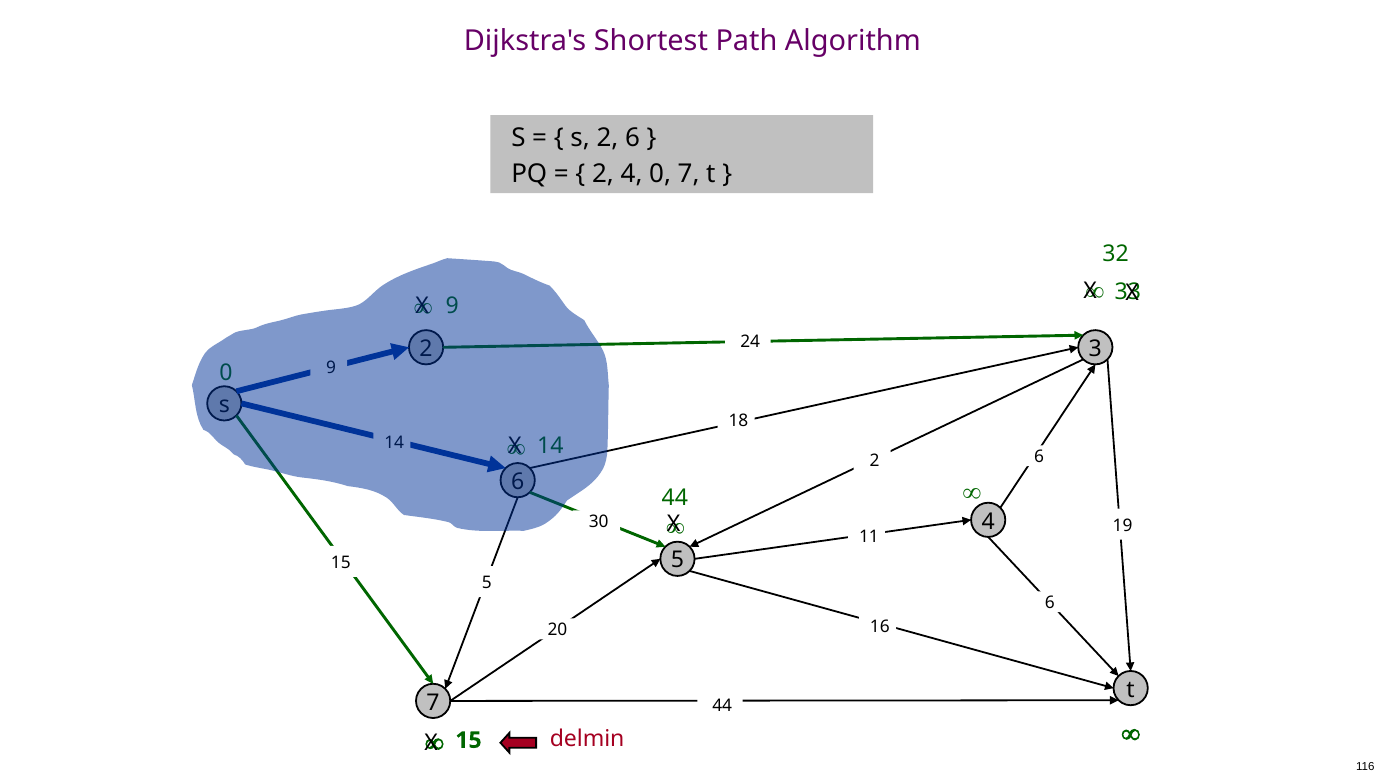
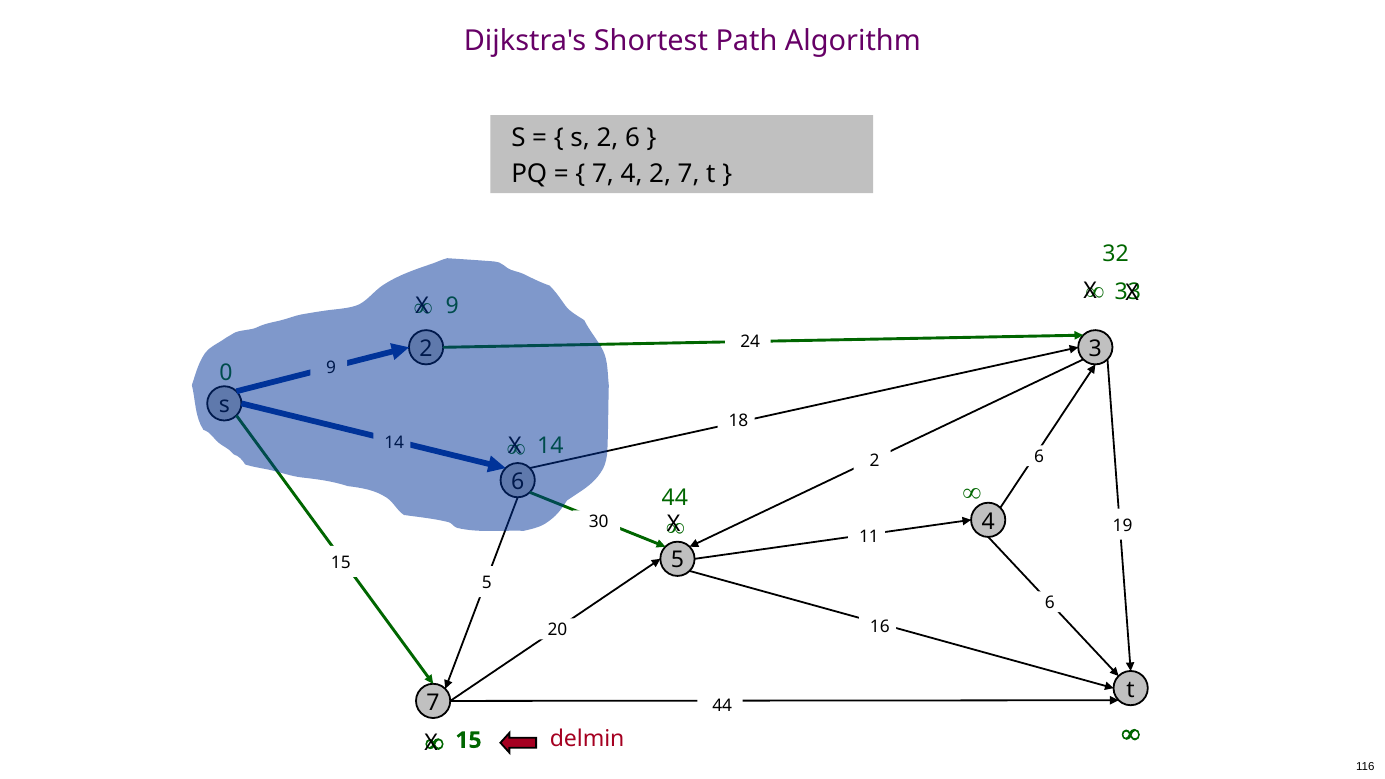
2: 2 -> 7 (603, 174)
4 0: 0 -> 2 (660, 174)
